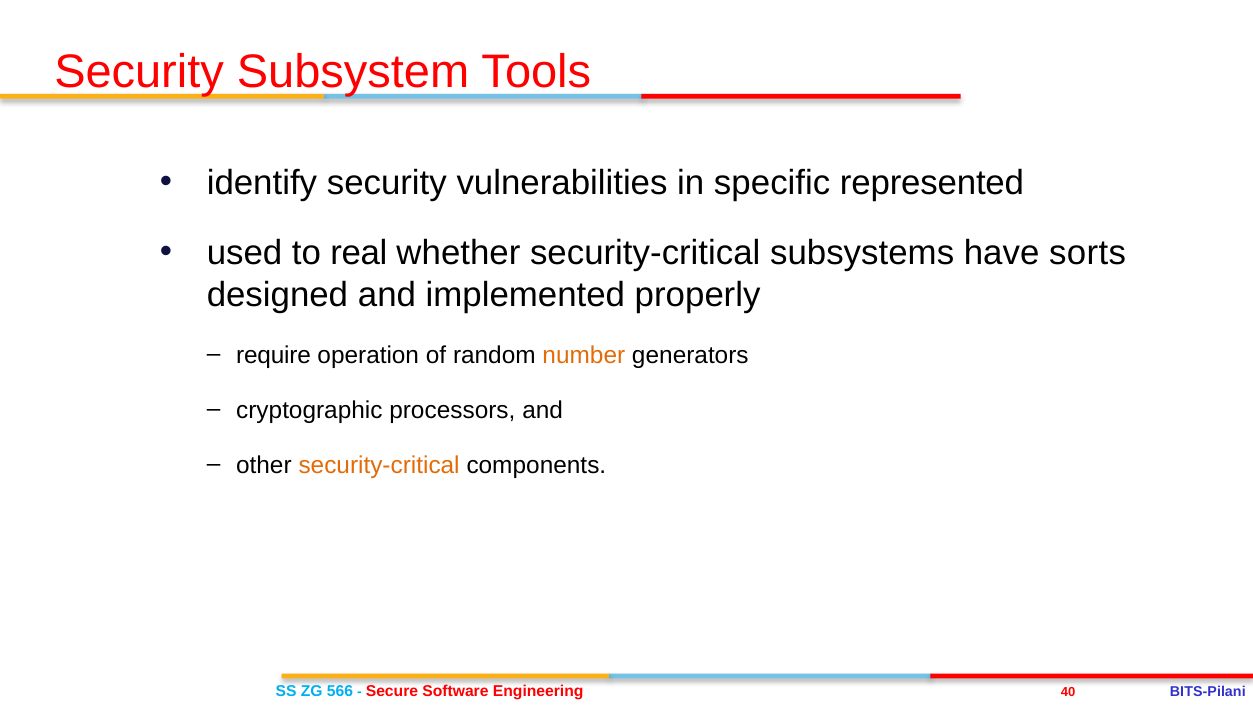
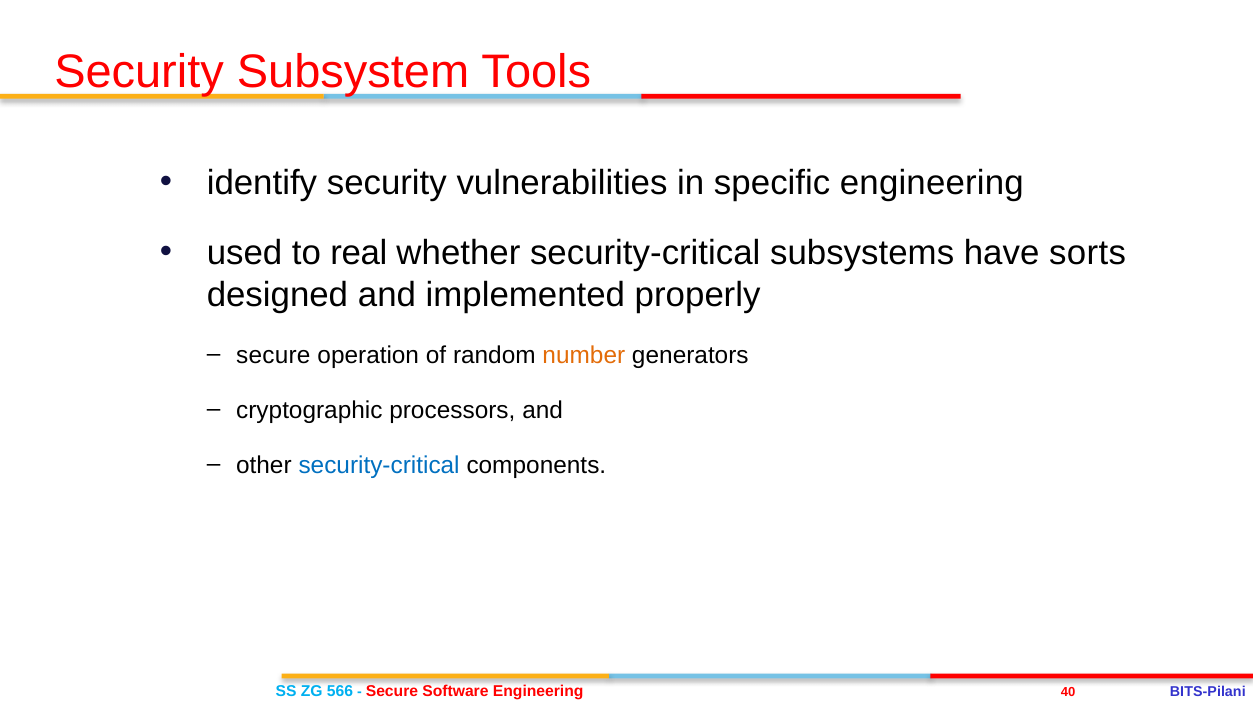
specific represented: represented -> engineering (932, 183)
require: require -> secure (273, 355)
security-critical colour: orange -> blue (379, 465)
